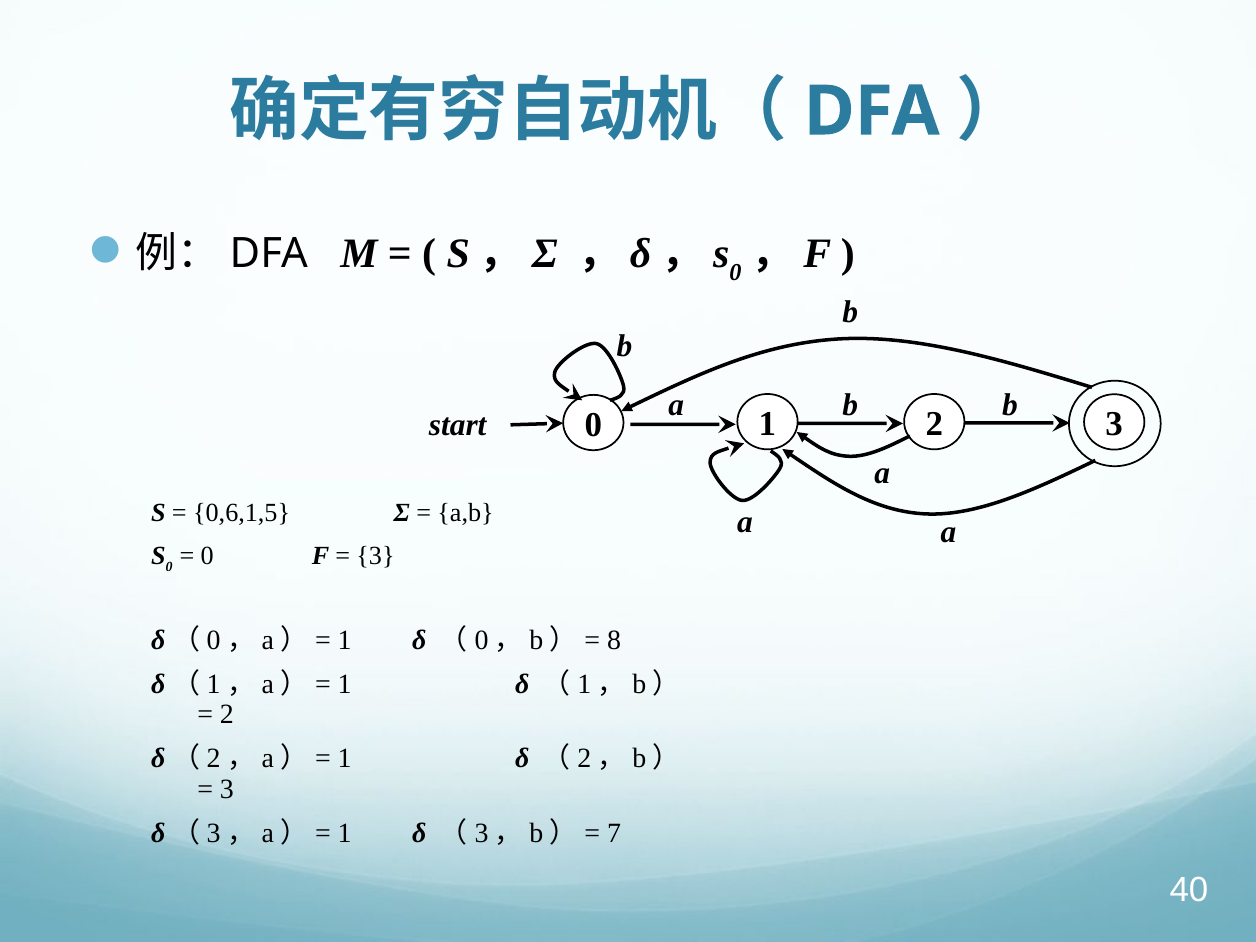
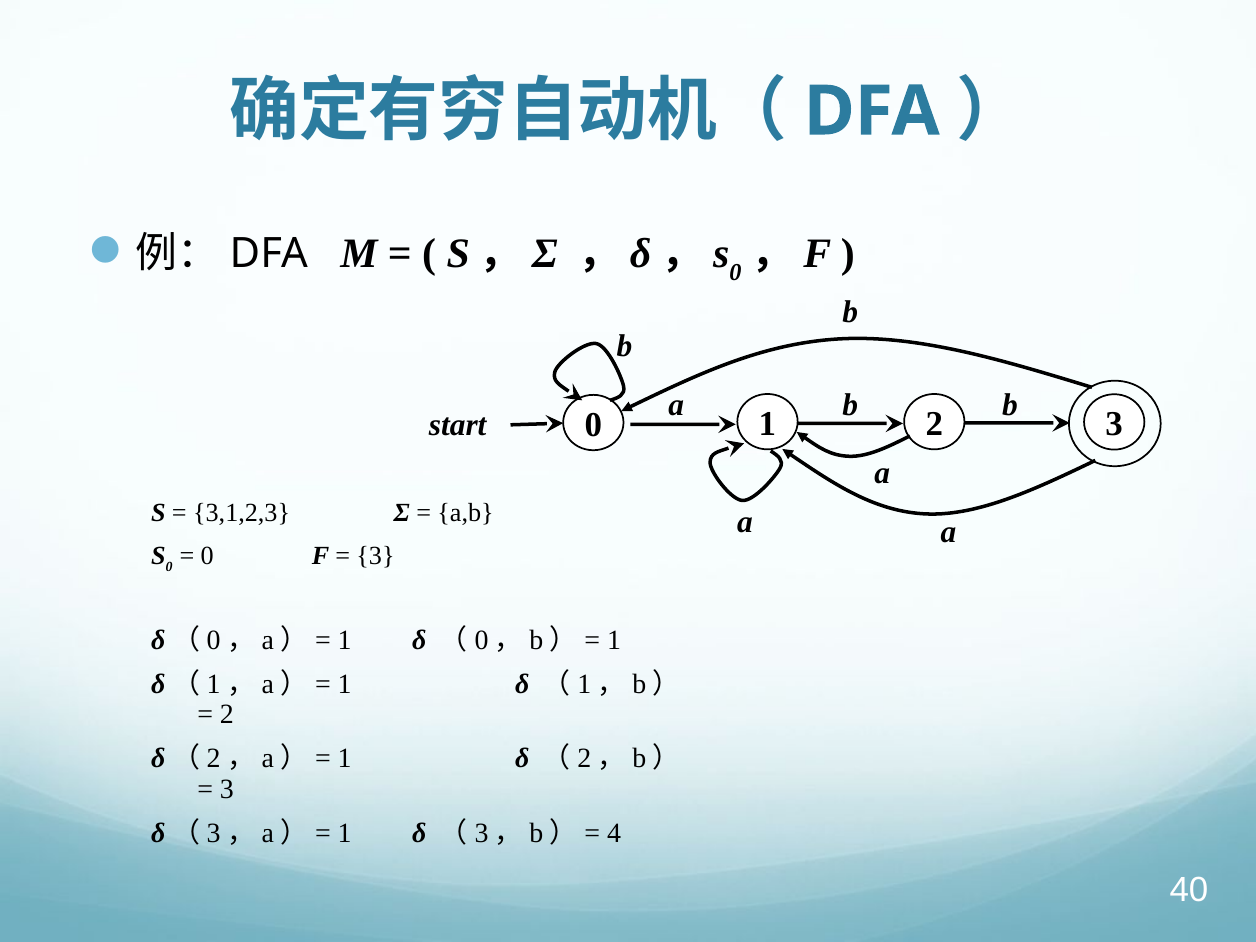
0,6,1,5: 0,6,1,5 -> 3,1,2,3 (242, 513)
（0，b）= 8: 8 -> 1 (614, 640)
7: 7 -> 4 (614, 833)
